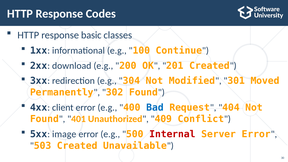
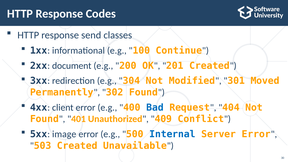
basic: basic -> send (91, 35)
download: download -> document (72, 66)
Internal colour: red -> blue (172, 134)
